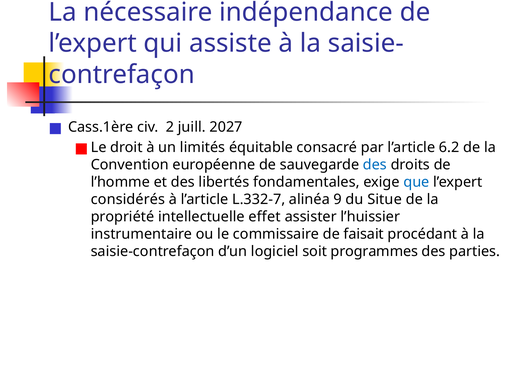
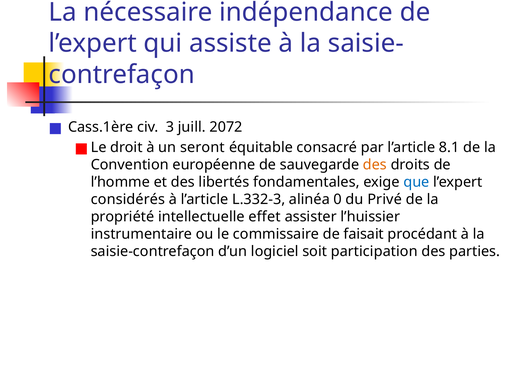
2: 2 -> 3 (170, 127)
2027: 2027 -> 2072 (226, 127)
limités: limités -> seront (202, 147)
6.2: 6.2 -> 8.1 (449, 147)
des colour: blue -> orange (375, 165)
L.332-7: L.332-7 -> L.332-3 (259, 199)
9: 9 -> 0 (338, 199)
Situe: Situe -> Privé (385, 199)
programmes: programmes -> participation (374, 251)
